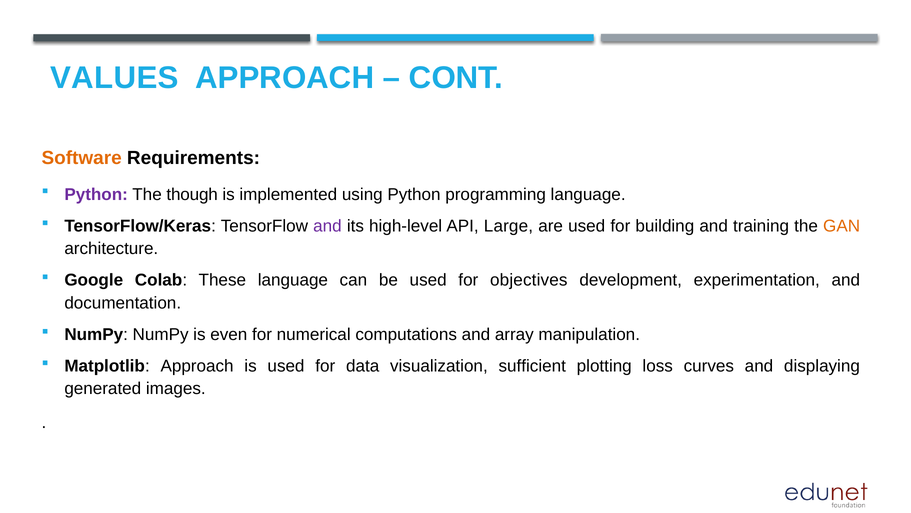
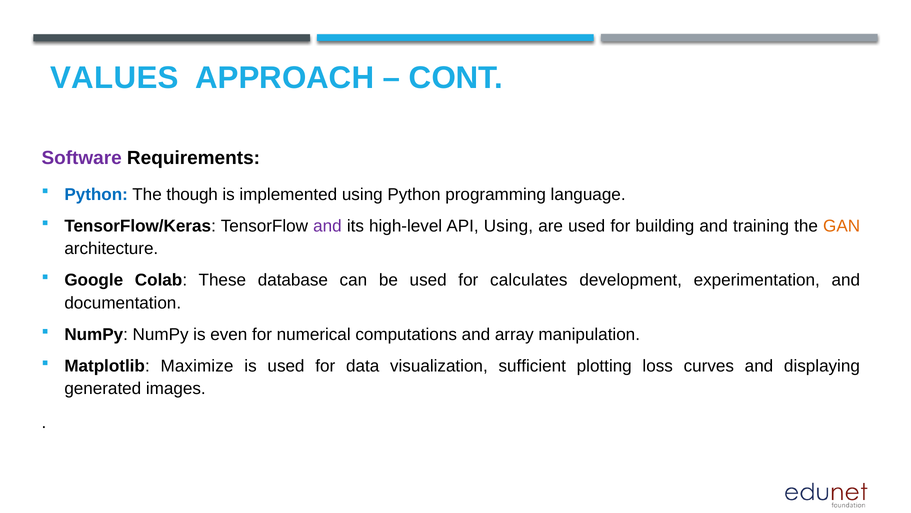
Software colour: orange -> purple (82, 158)
Python colour: purple -> blue (96, 194)
API Large: Large -> Using (508, 226)
These language: language -> database (293, 280)
objectives: objectives -> calculates (529, 280)
Matplotlib Approach: Approach -> Maximize (197, 366)
